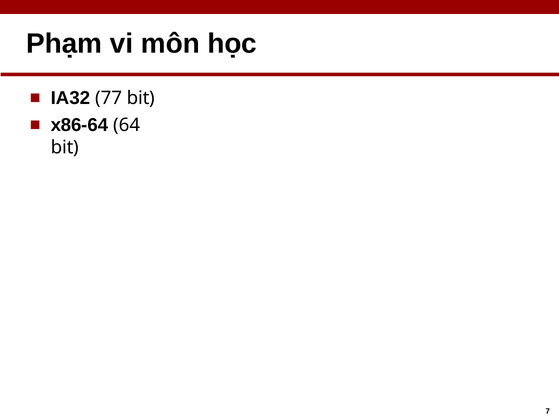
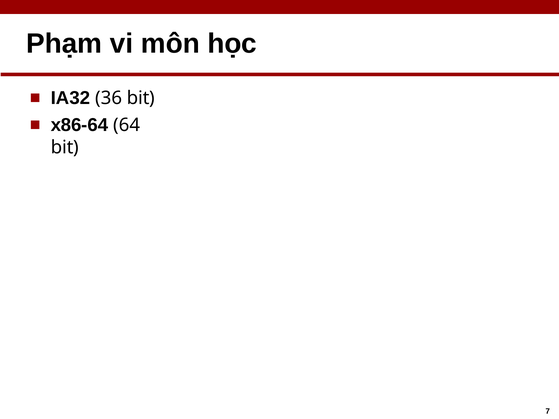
77: 77 -> 36 (109, 98)
